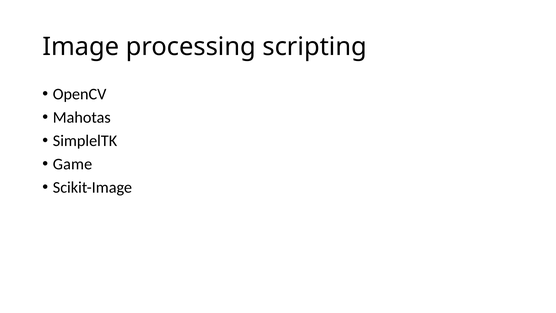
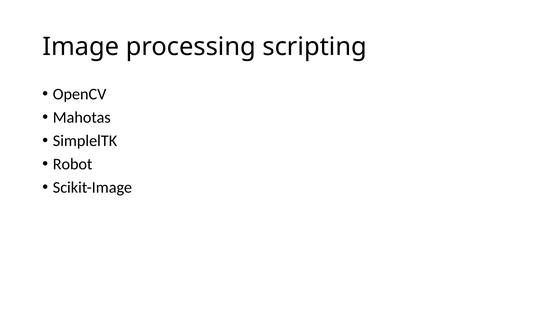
Game: Game -> Robot (73, 164)
